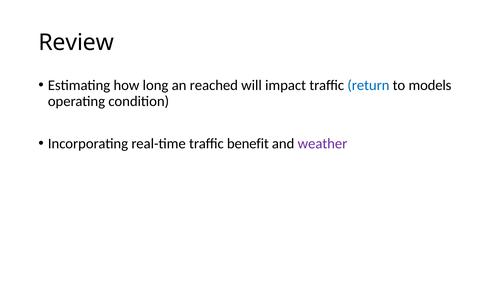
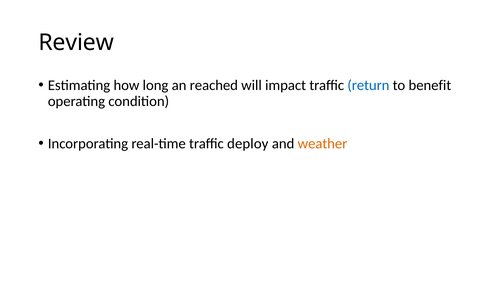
models: models -> benefit (430, 85)
benefit: benefit -> deploy (248, 143)
weather colour: purple -> orange (322, 143)
